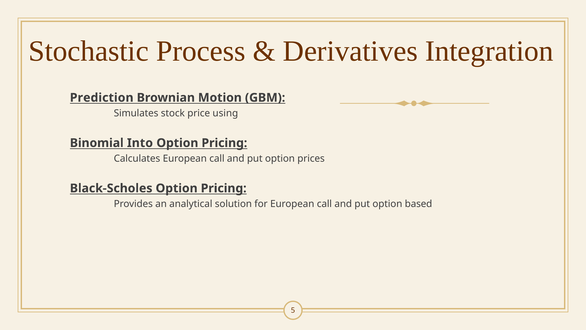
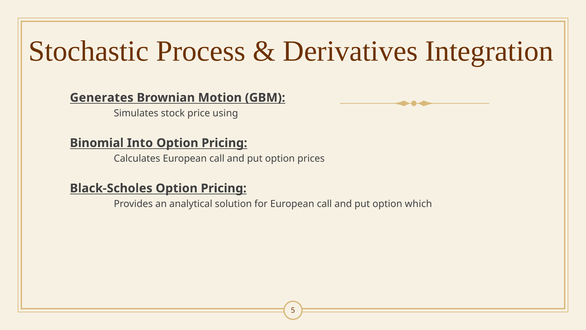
Prediction: Prediction -> Generates (102, 98)
based: based -> which (418, 204)
